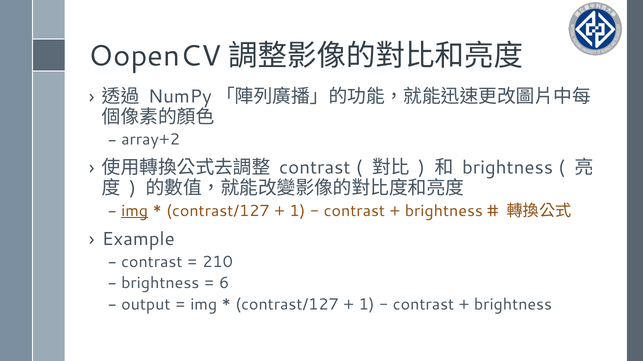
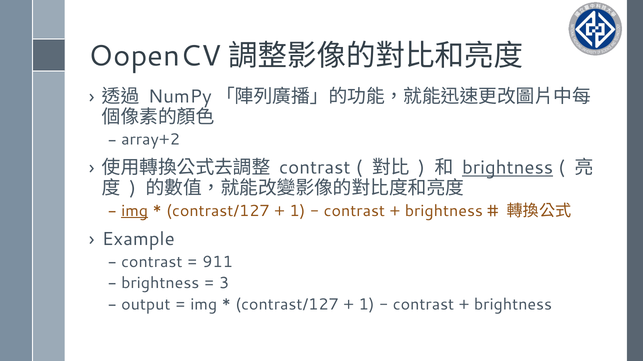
brightness underline: none -> present (508, 168)
210: 210 -> 911 (218, 262)
6: 6 -> 3 (224, 284)
